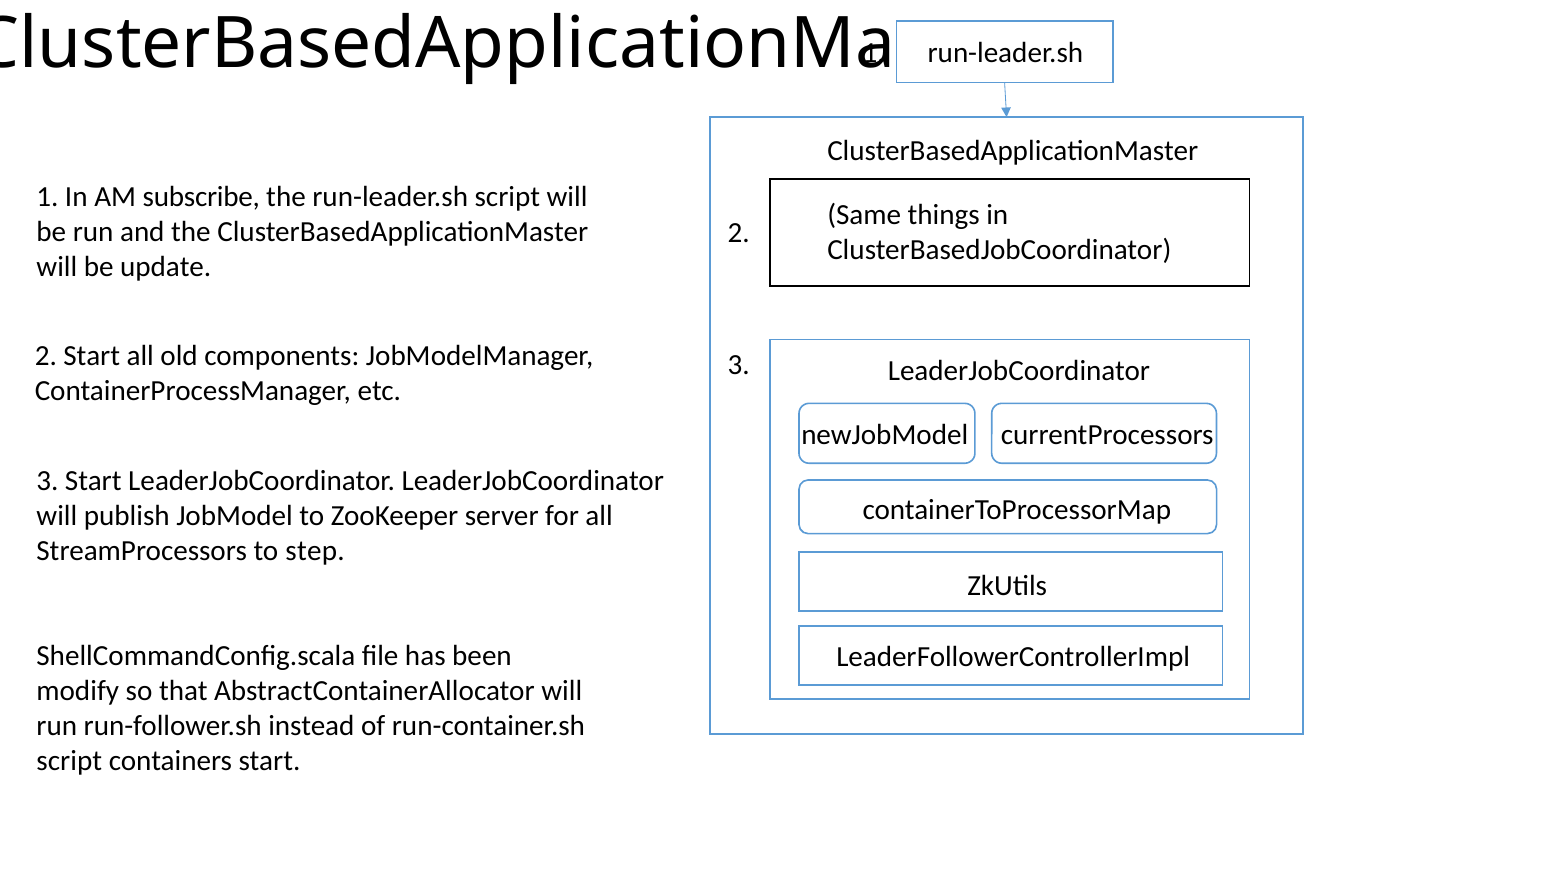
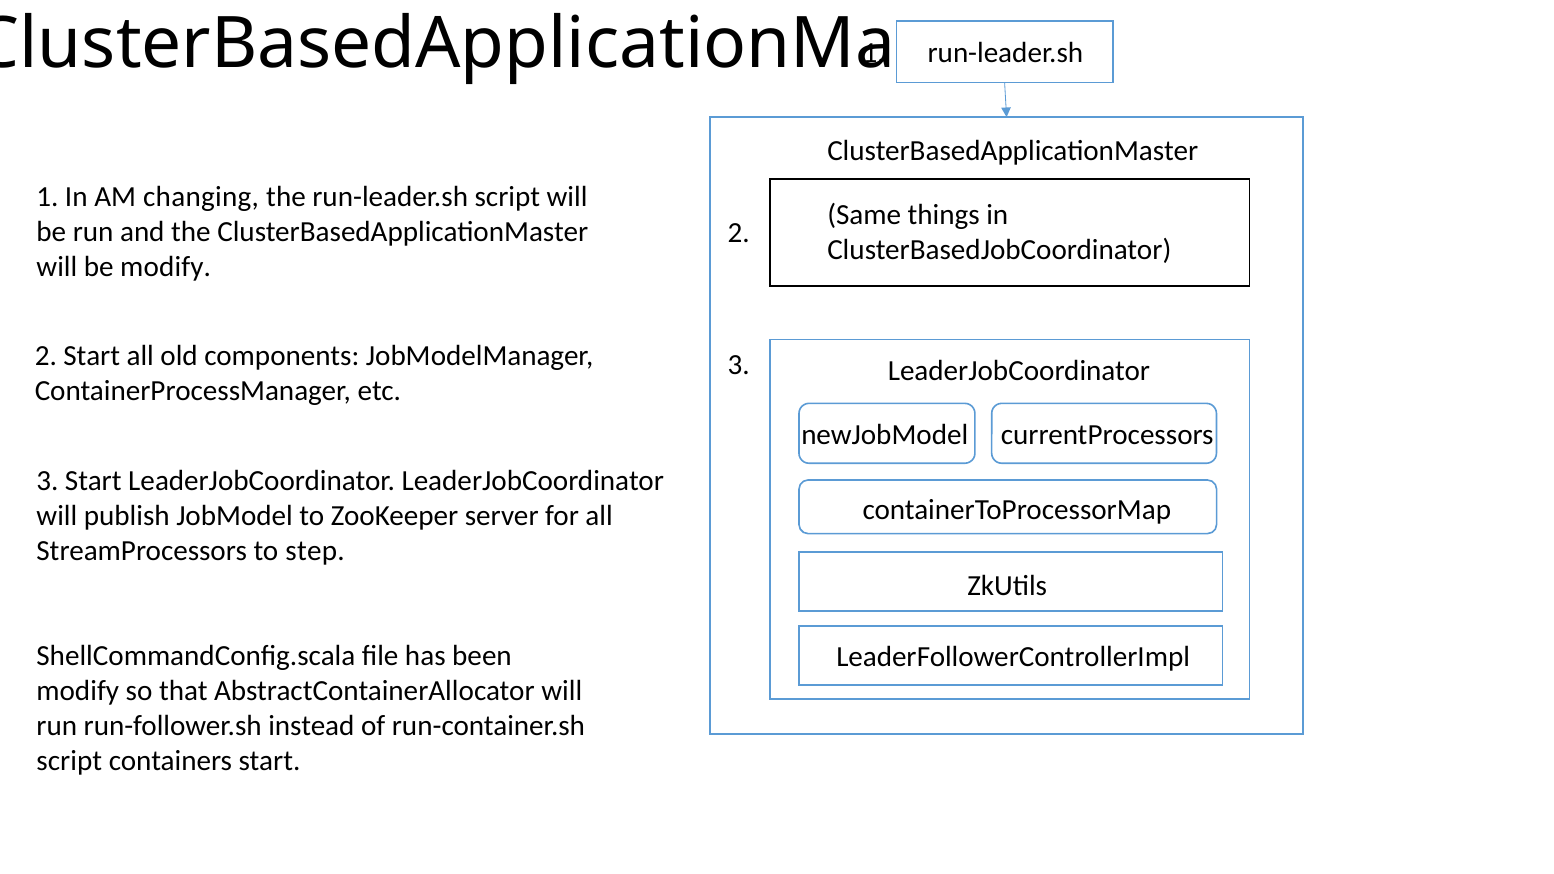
subscribe: subscribe -> changing (201, 197)
be update: update -> modify (166, 267)
